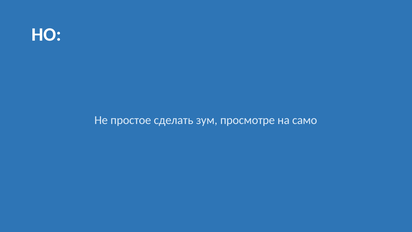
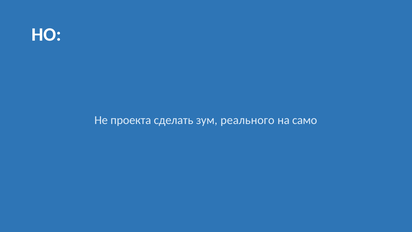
простое: простое -> проекта (131, 120)
просмотре: просмотре -> реального (247, 120)
